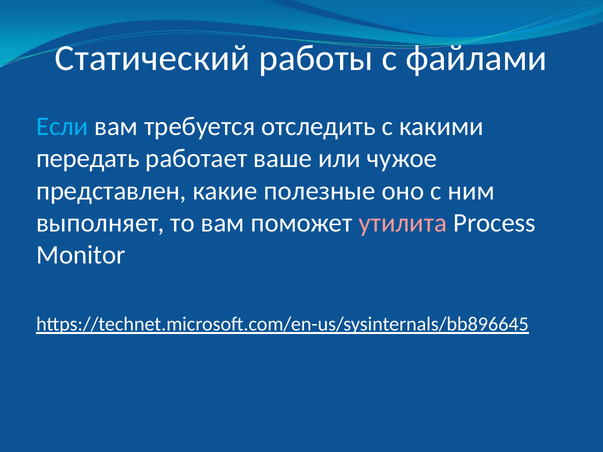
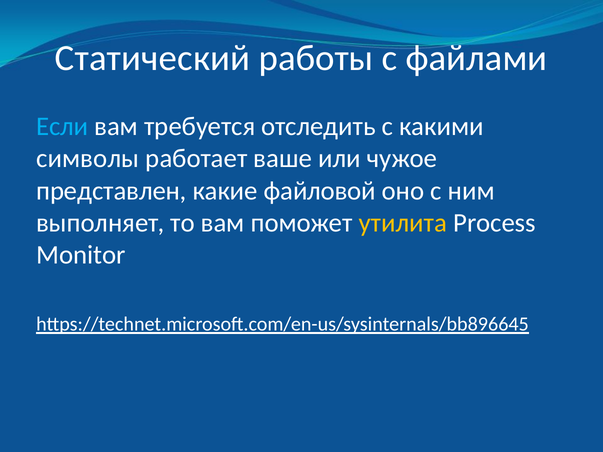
передать: передать -> символы (88, 159)
полезные: полезные -> файловой (320, 191)
утилита colour: pink -> yellow (403, 223)
